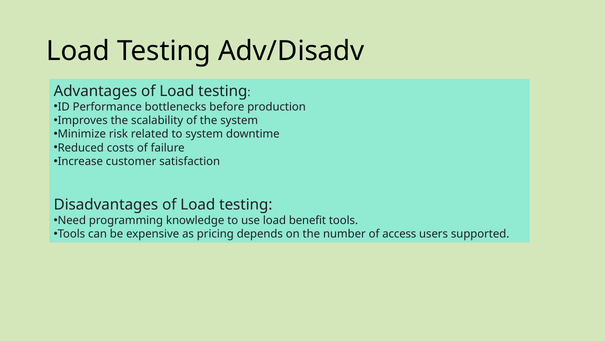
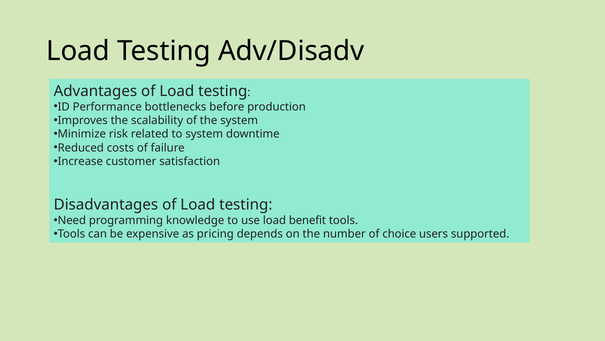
access: access -> choice (399, 234)
